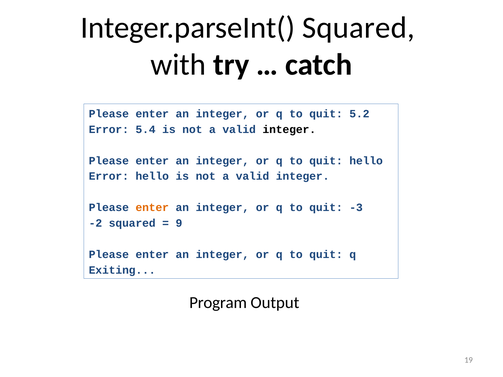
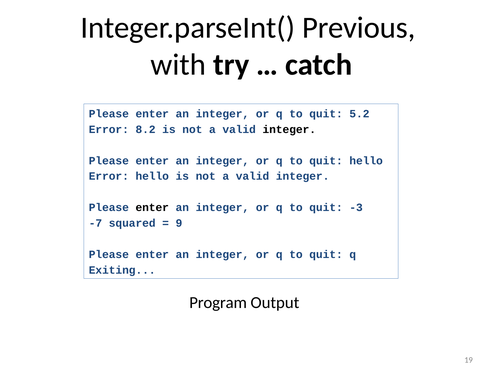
Integer.parseInt( Squared: Squared -> Previous (359, 28)
5.4: 5.4 -> 8.2 (146, 129)
enter colour: orange -> black (152, 208)
-2: -2 -> -7 (95, 223)
